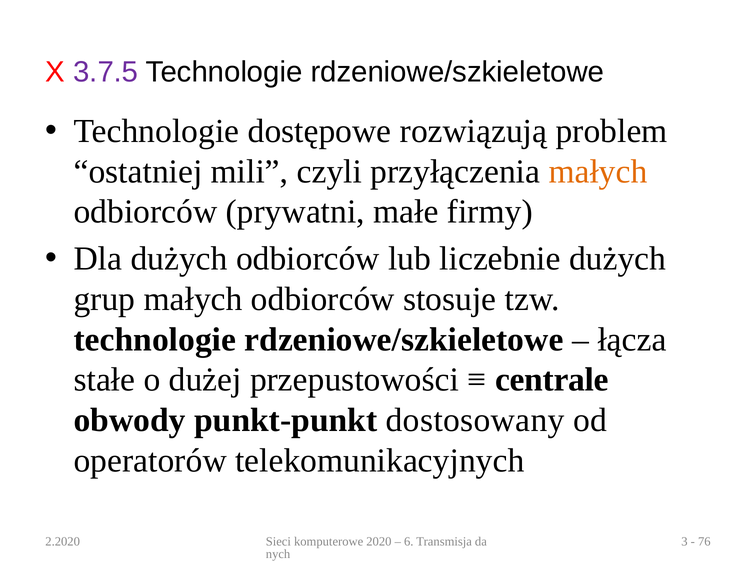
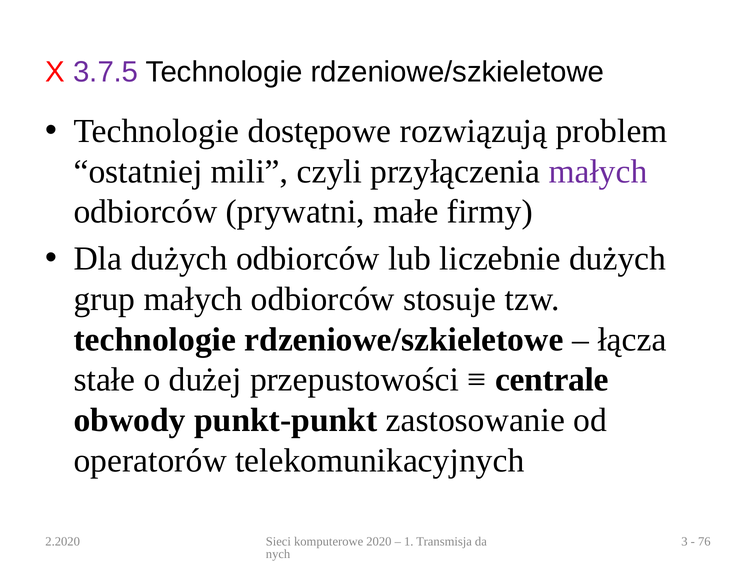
małych colour: orange -> purple (598, 172)
dostosowany: dostosowany -> zastosowanie (475, 420)
6: 6 -> 1 (409, 541)
